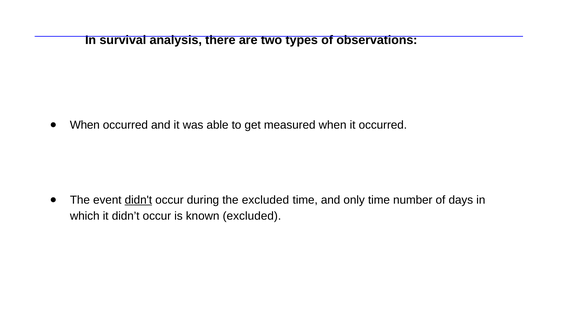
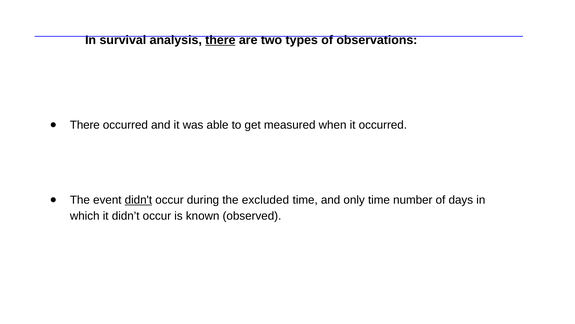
there underline: none -> present (220, 40)
When: When -> There (85, 125)
known excluded: excluded -> observed (252, 216)
